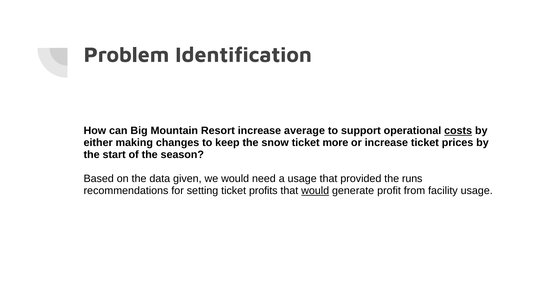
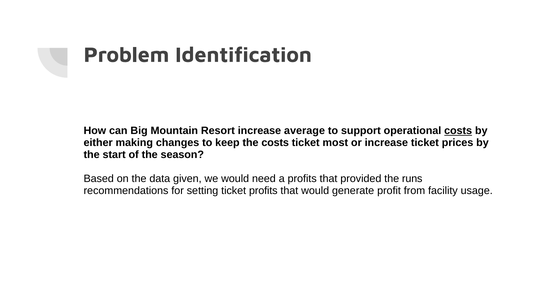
the snow: snow -> costs (275, 143)
more: more -> most (335, 143)
a usage: usage -> profits (302, 179)
would underline: present -> none (315, 191)
